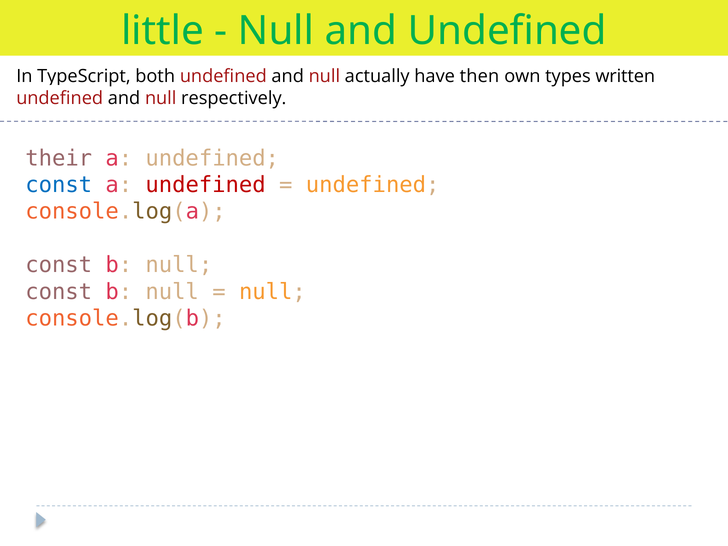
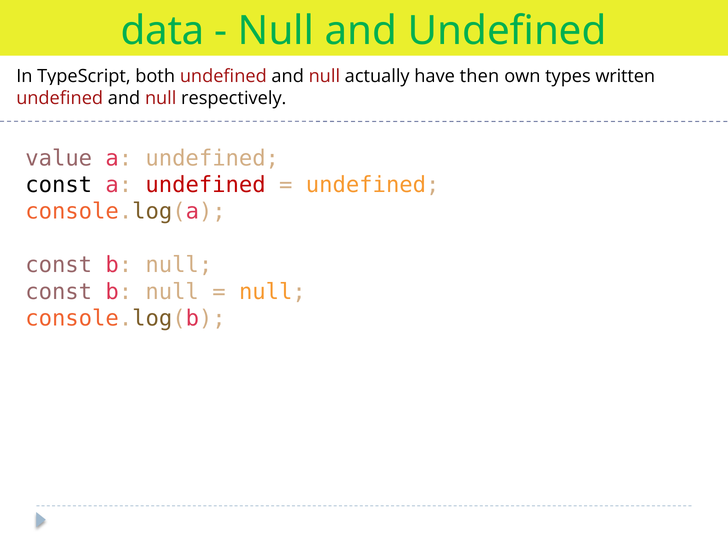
little: little -> data (163, 31)
their: their -> value (59, 158)
const colour: blue -> black (59, 185)
